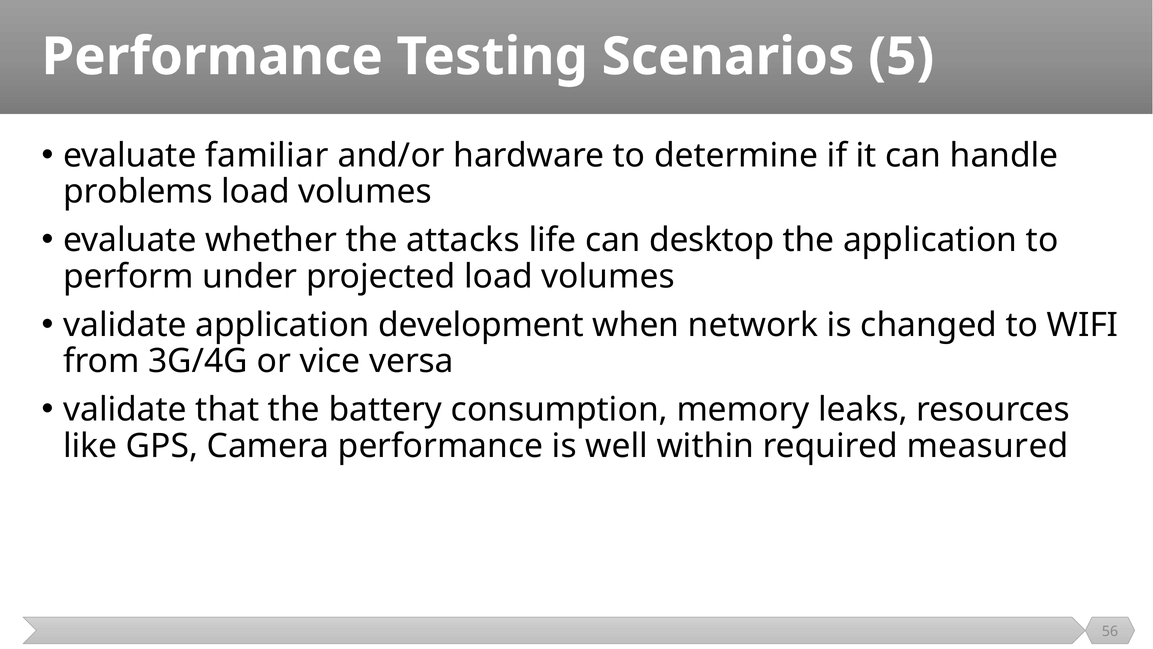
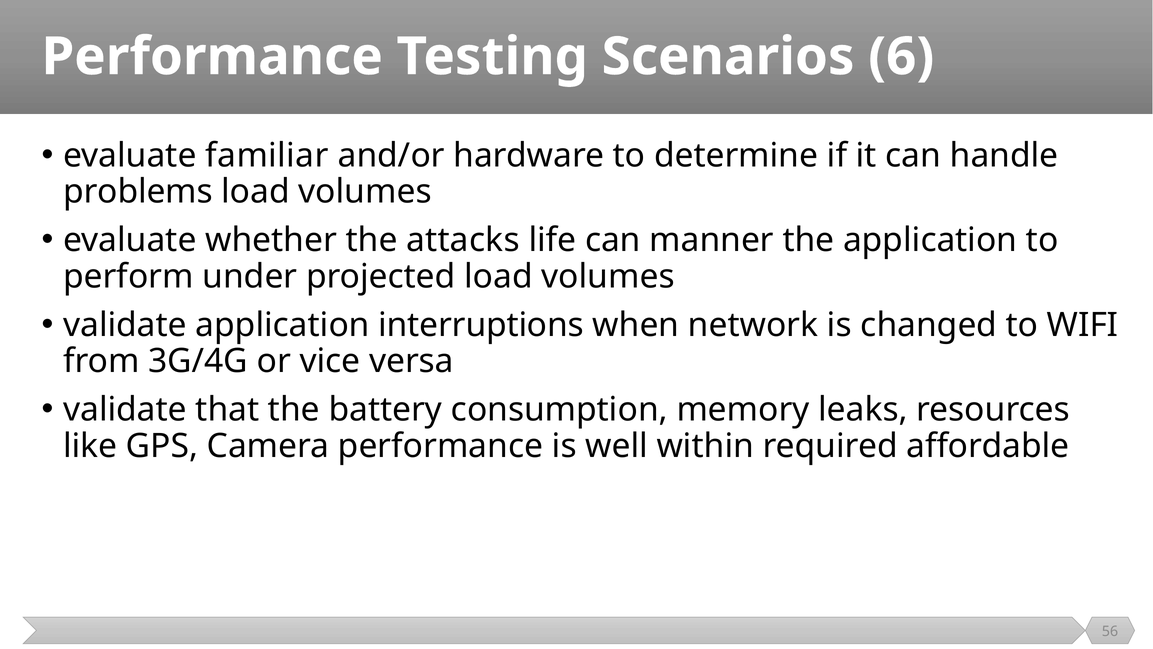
5: 5 -> 6 (901, 57)
desktop: desktop -> manner (712, 240)
development: development -> interruptions (481, 325)
measured: measured -> affordable (988, 446)
